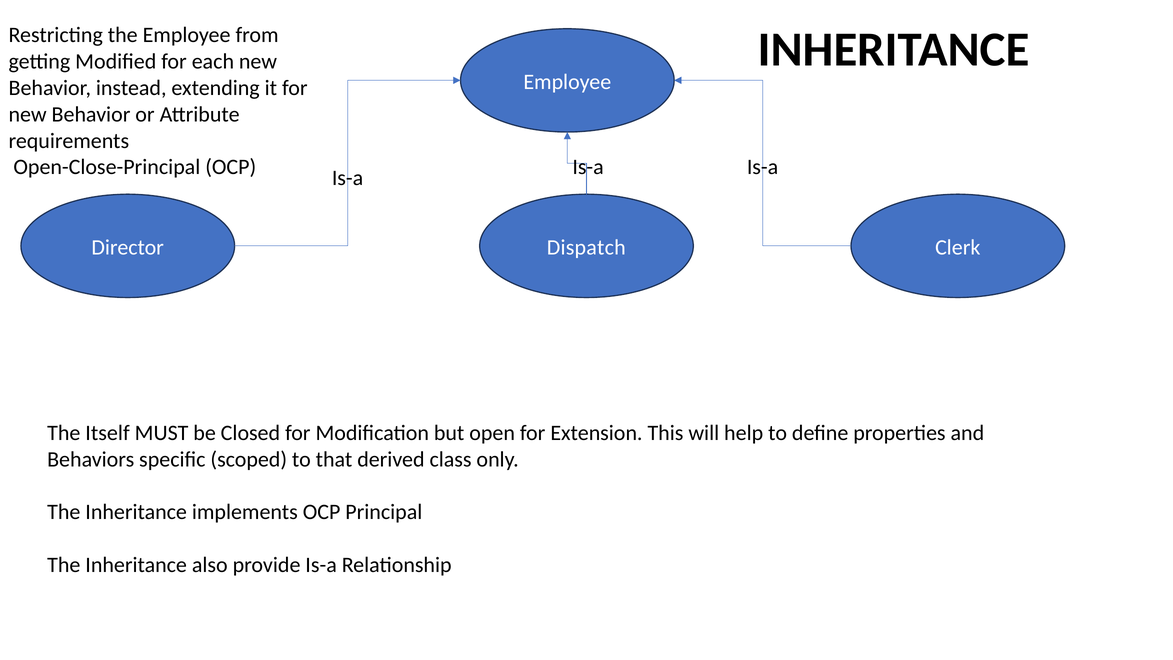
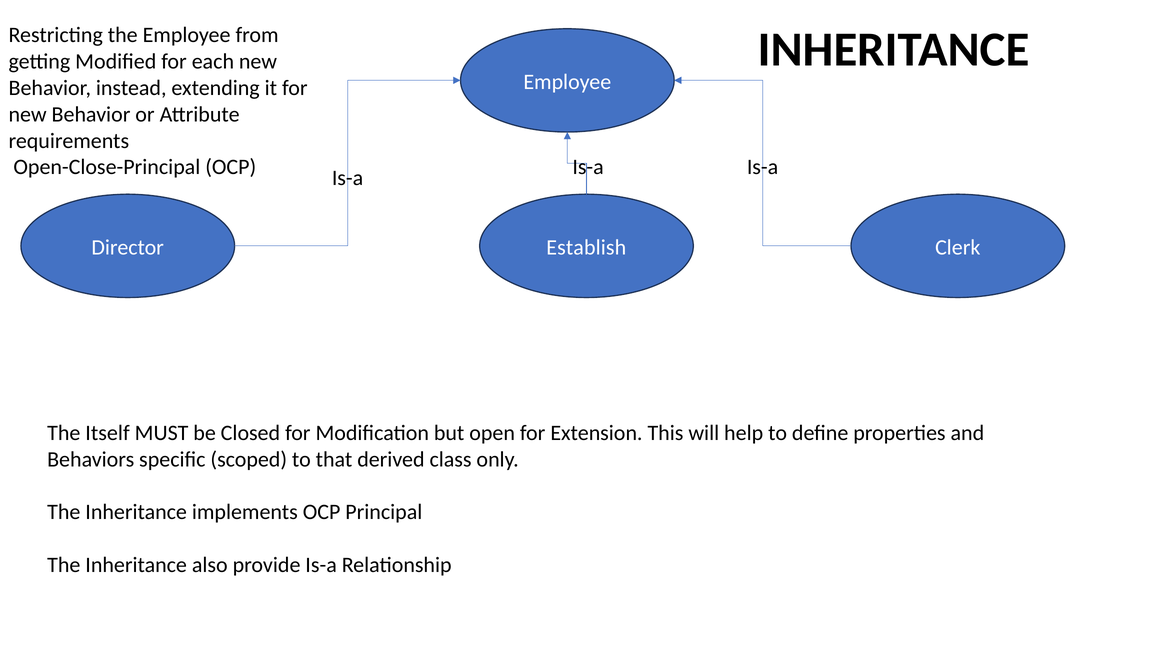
Dispatch: Dispatch -> Establish (586, 247)
